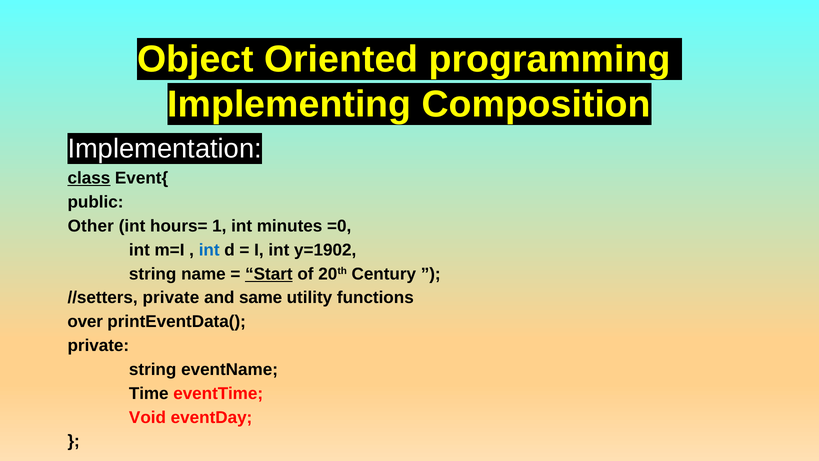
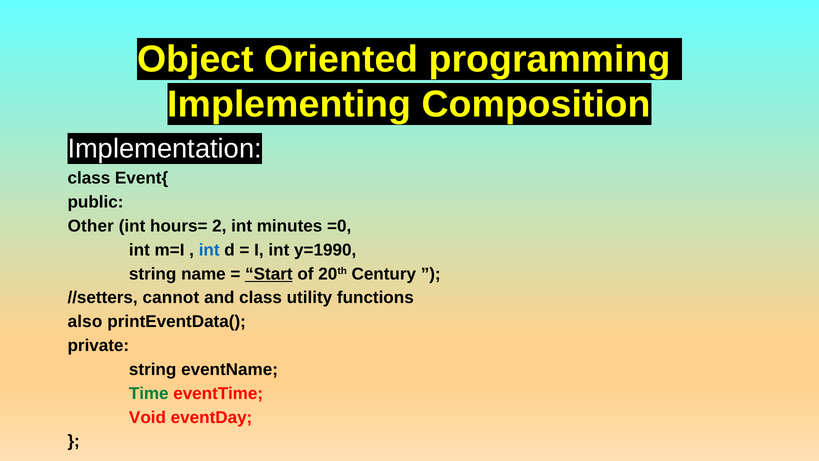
class underline: present -> none (89, 178)
1: 1 -> 2 (219, 226)
y=1902: y=1902 -> y=1990 (325, 250)
//setters private: private -> cannot (171, 298)
and same: same -> class (261, 298)
over: over -> also (85, 322)
Time colour: black -> green (149, 393)
